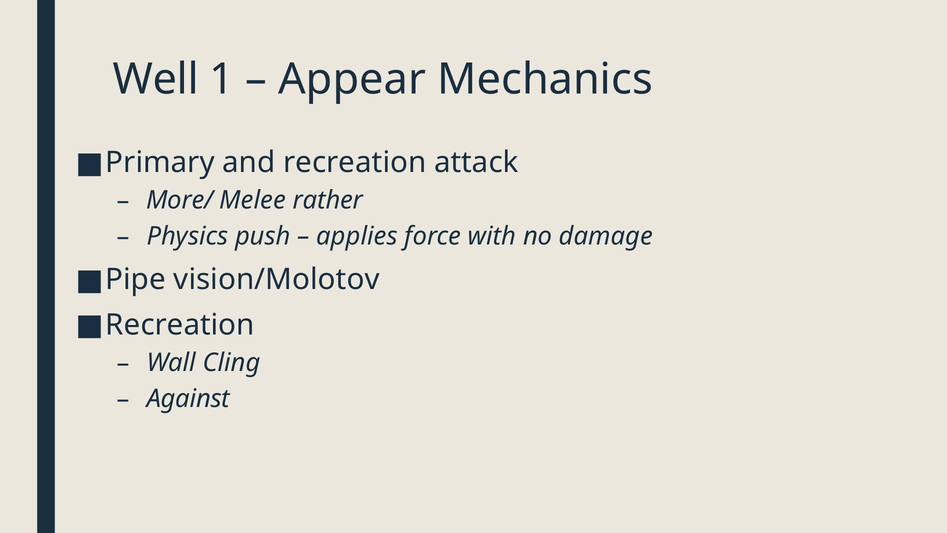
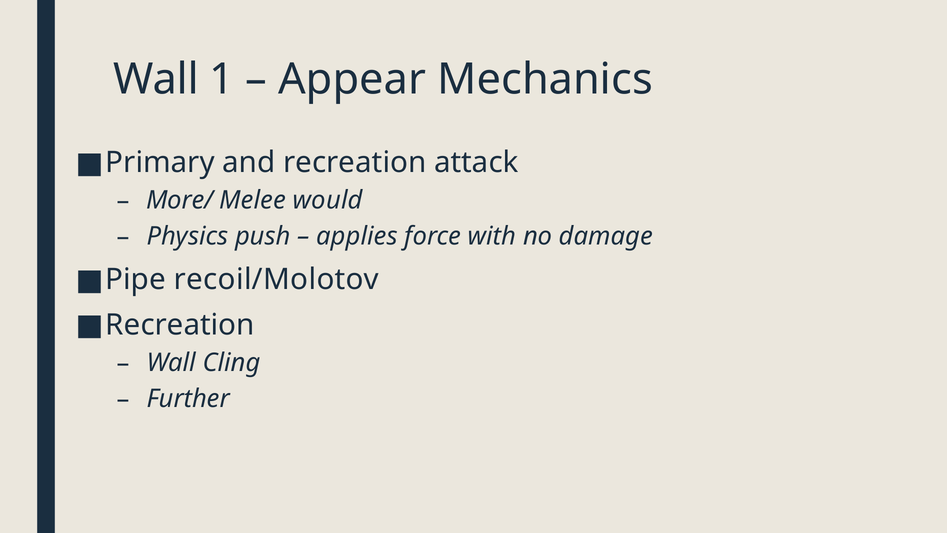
Well: Well -> Wall (156, 80)
rather: rather -> would (328, 200)
vision/Molotov: vision/Molotov -> recoil/Molotov (276, 279)
Against: Against -> Further (188, 399)
